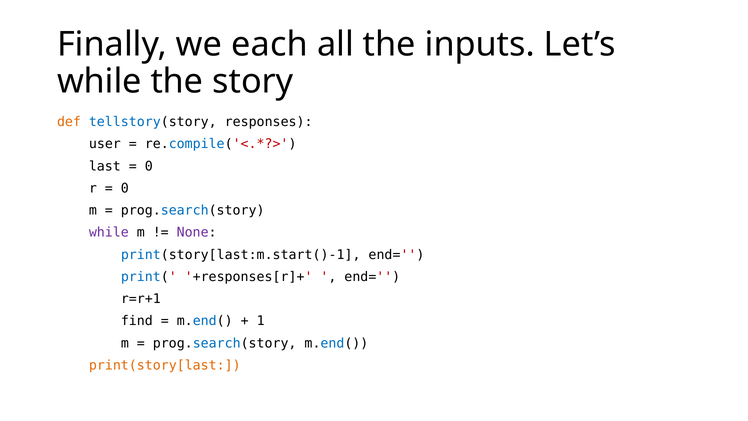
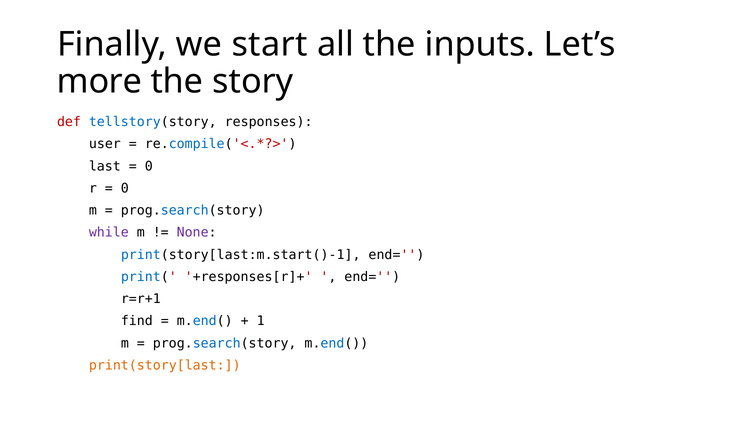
each: each -> start (269, 44)
while: while -> more (99, 81)
def colour: orange -> red (69, 122)
